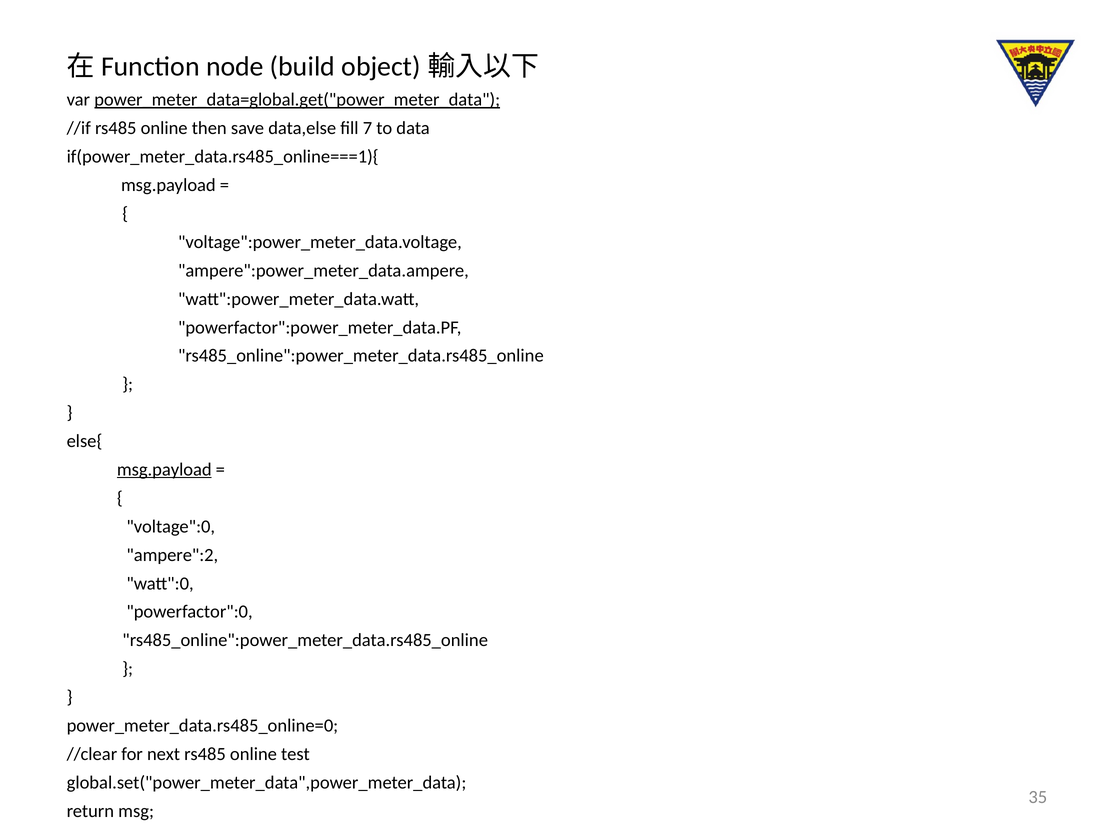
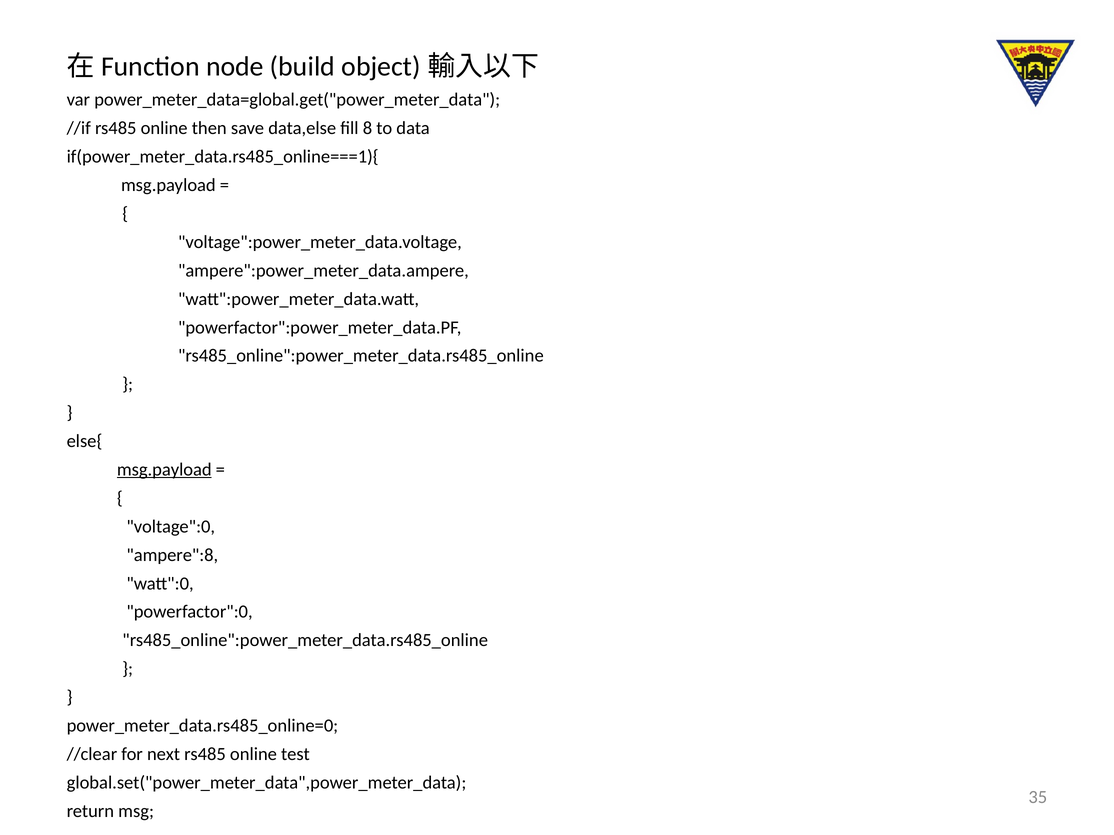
power_meter_data=global.get("power_meter_data underline: present -> none (297, 100)
7: 7 -> 8 (368, 128)
ampere":2: ampere":2 -> ampere":8 (172, 555)
